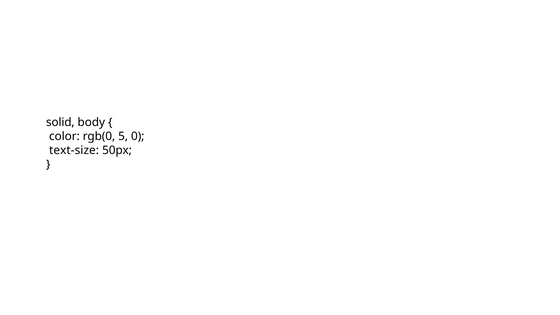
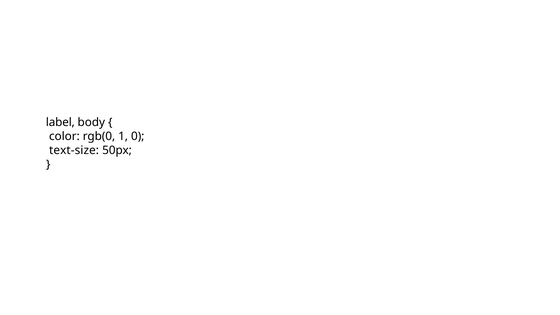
solid: solid -> label (60, 122)
5: 5 -> 1 (123, 136)
